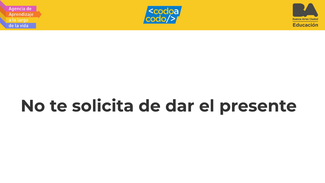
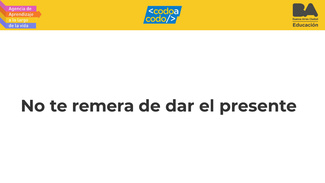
solicita: solicita -> remera (103, 106)
